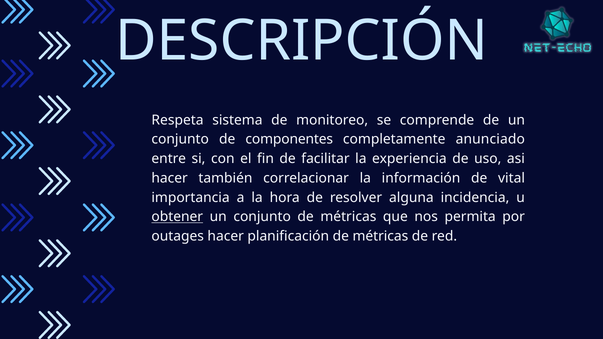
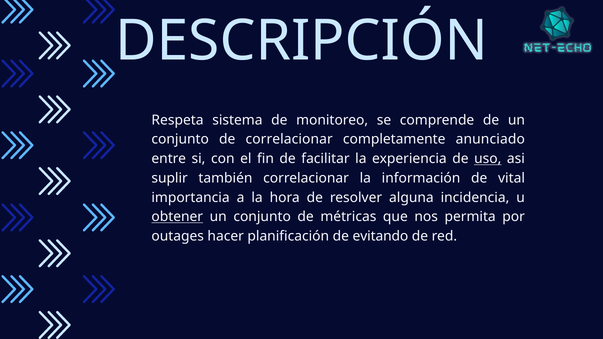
de componentes: componentes -> correlacionar (289, 140)
uso underline: none -> present (488, 159)
hacer: hacer -> suplir (170, 178)
planificación de métricas: métricas -> evitando (380, 236)
